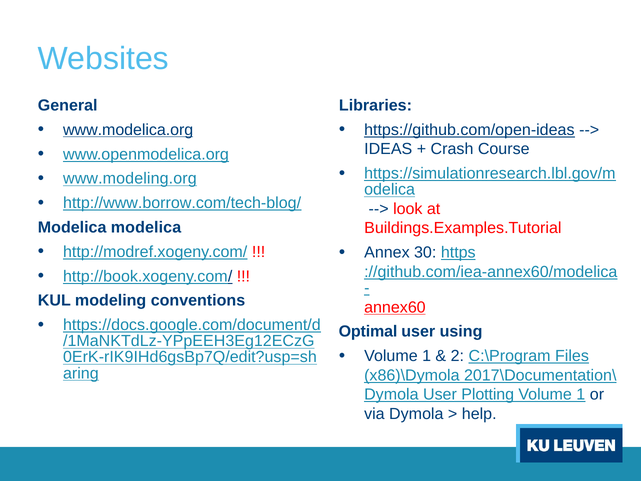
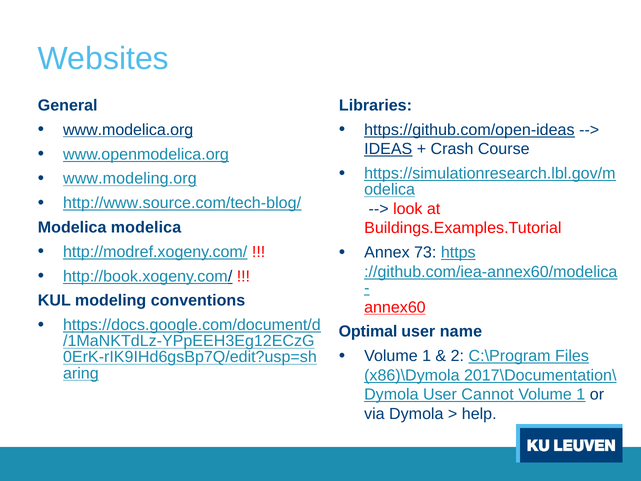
IDEAS underline: none -> present (388, 149)
http://www.borrow.com/tech-blog/: http://www.borrow.com/tech-blog/ -> http://www.source.com/tech-blog/ (182, 203)
30: 30 -> 73 (425, 252)
using: using -> name (461, 331)
Plotting: Plotting -> Cannot (488, 394)
